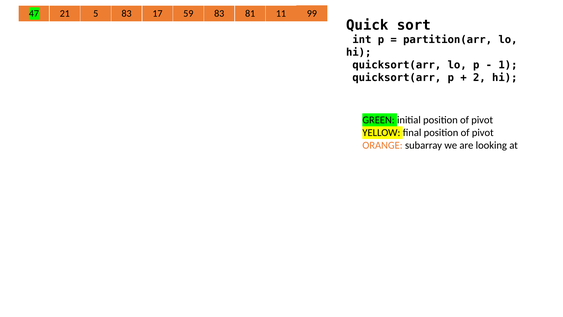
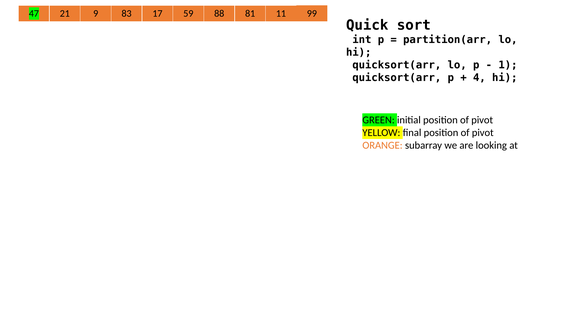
5: 5 -> 9 (96, 14)
59 83: 83 -> 88 (219, 14)
2: 2 -> 4 (479, 78)
